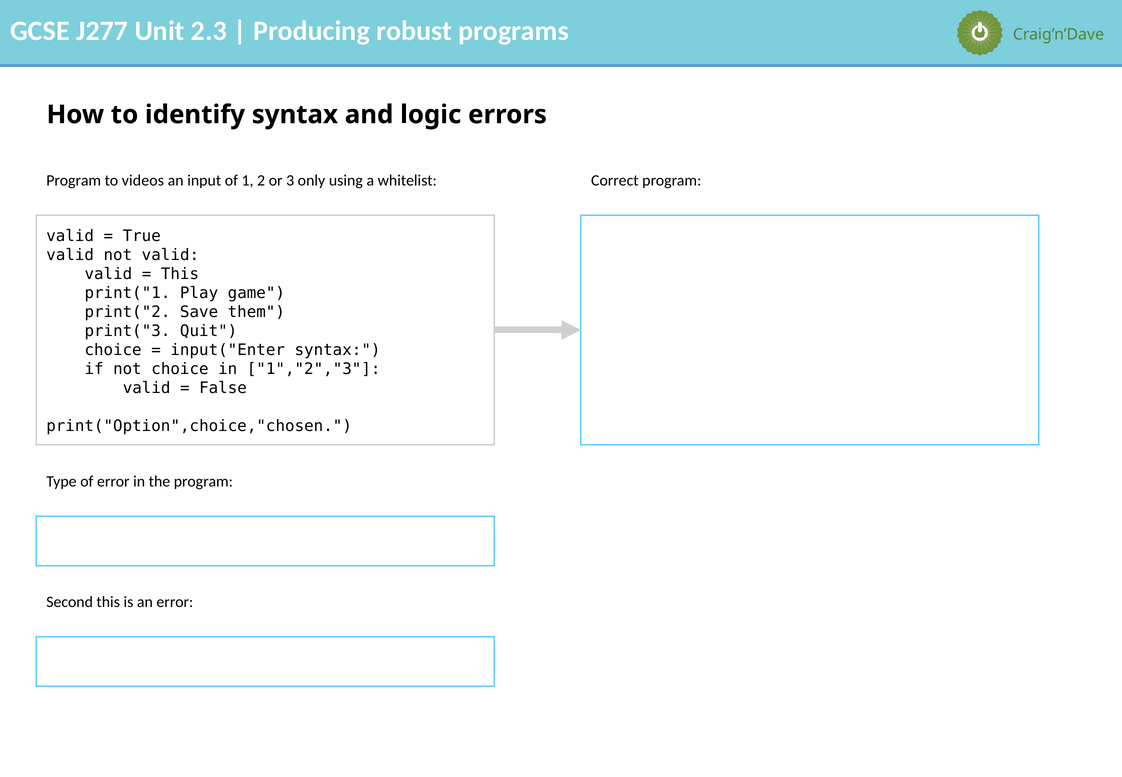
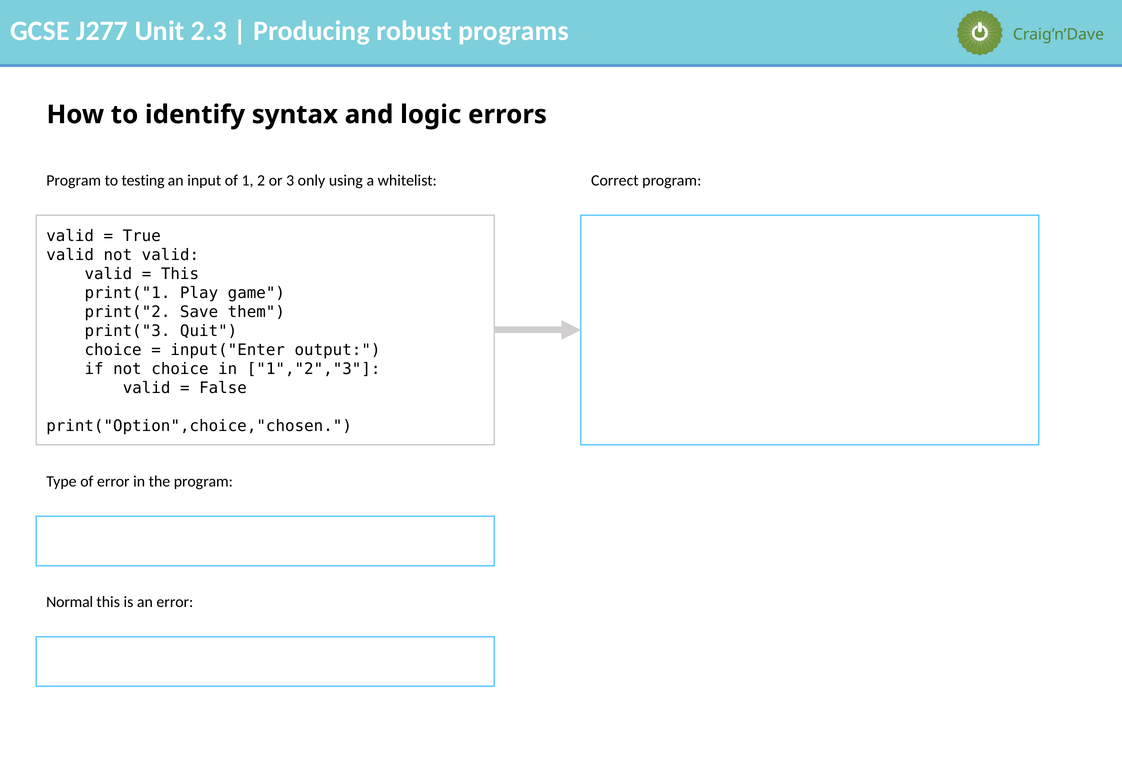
videos: videos -> testing (143, 180)
input("Enter syntax: syntax -> output (338, 350)
Second: Second -> Normal (70, 602)
